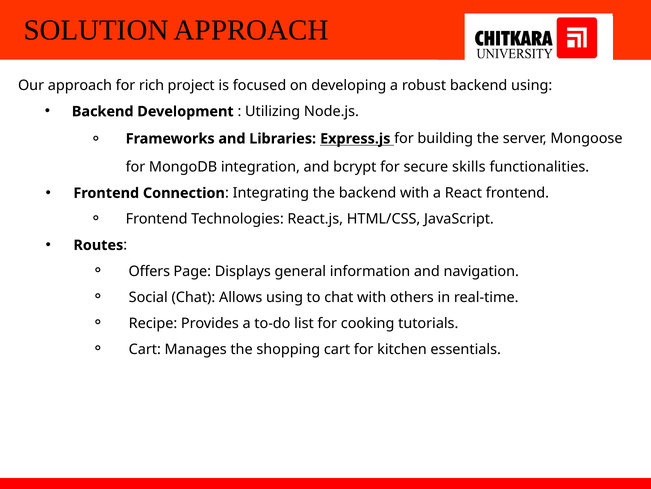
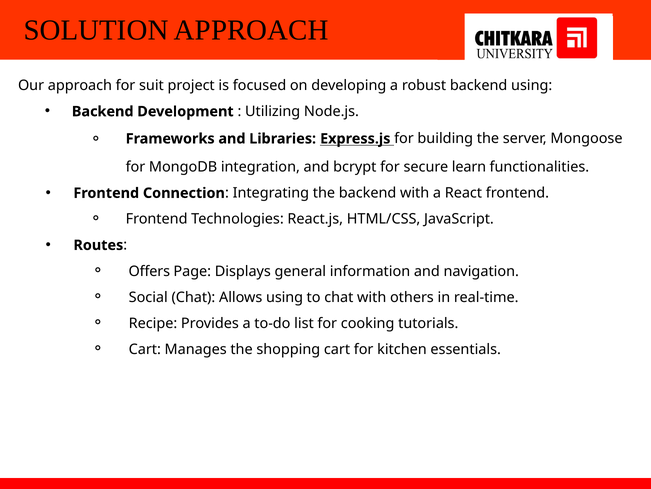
rich: rich -> suit (151, 85)
skills: skills -> learn (469, 167)
